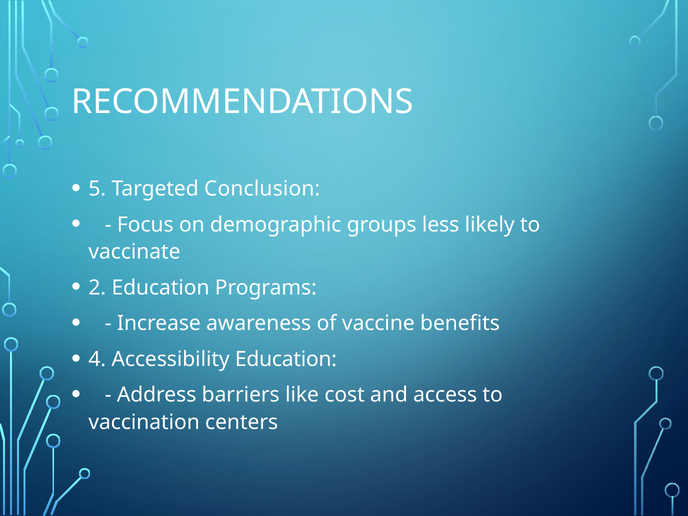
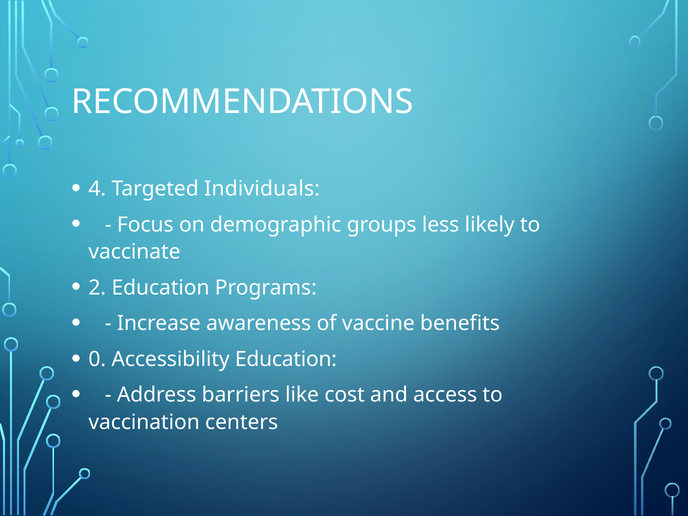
5: 5 -> 4 (97, 189)
Conclusion: Conclusion -> Individuals (262, 189)
4: 4 -> 0 (97, 359)
